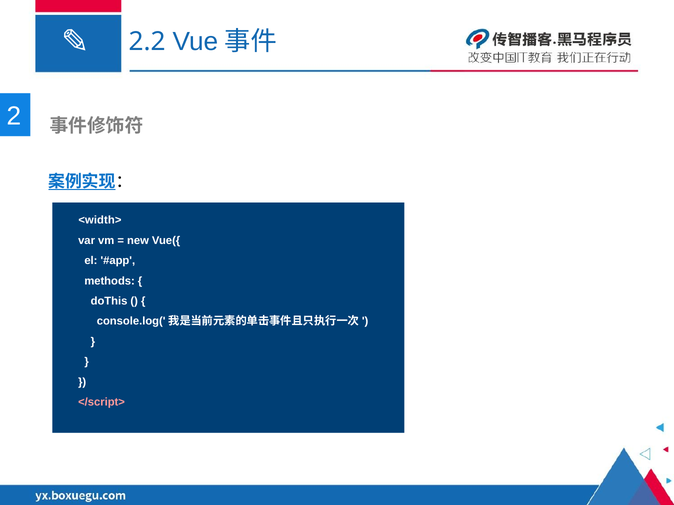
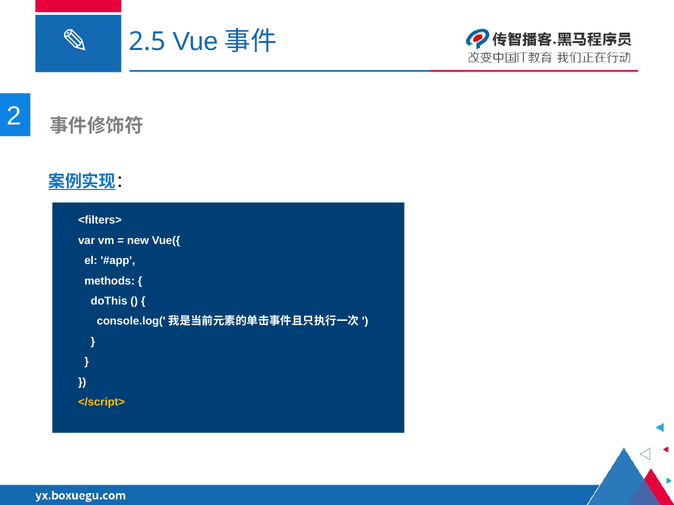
2.2: 2.2 -> 2.5 (147, 42)
<width>: <width> -> <filters> (100, 220)
</script> colour: pink -> yellow (102, 402)
